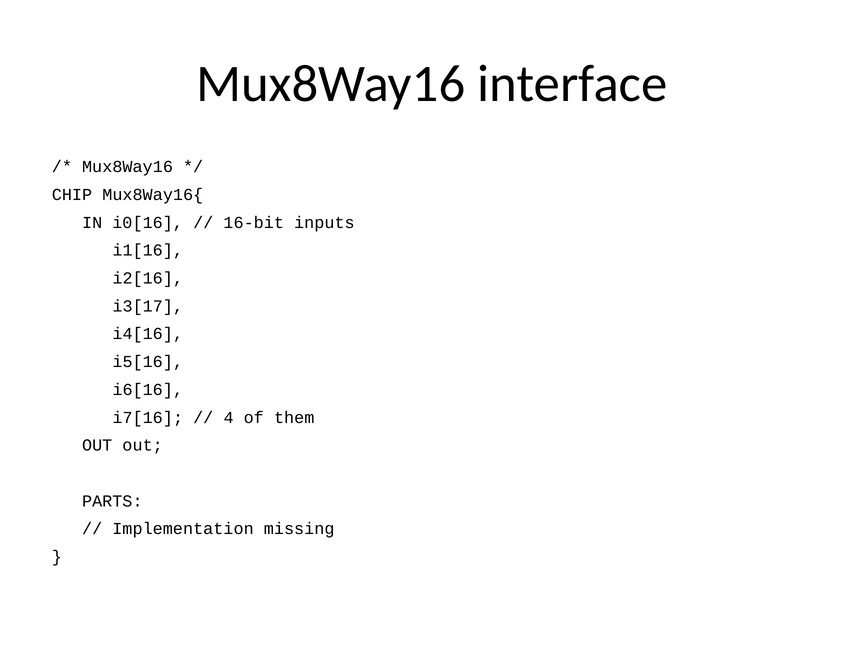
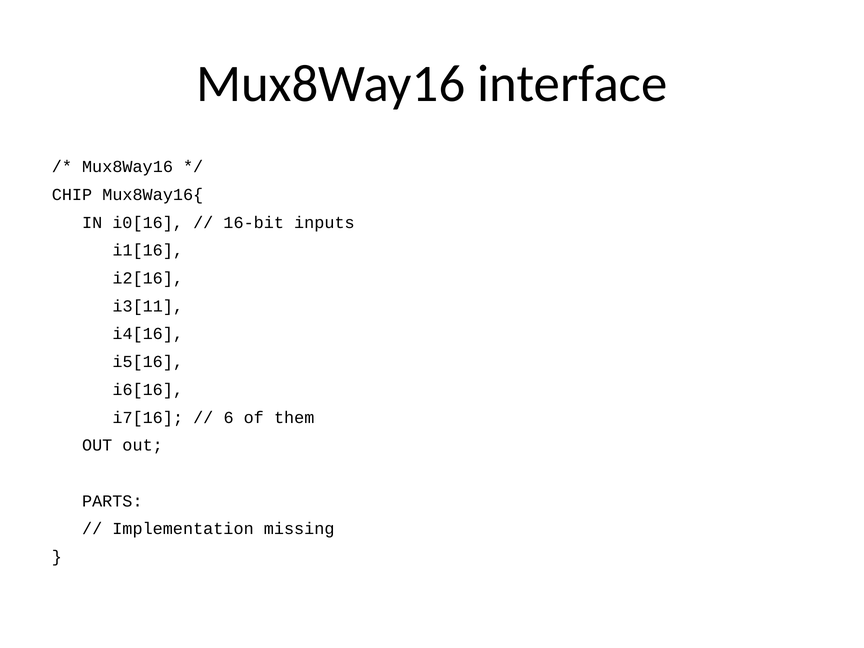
i3[17: i3[17 -> i3[11 (148, 306)
4: 4 -> 6 (229, 418)
